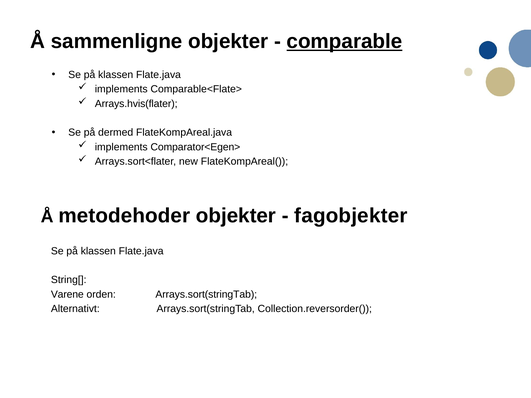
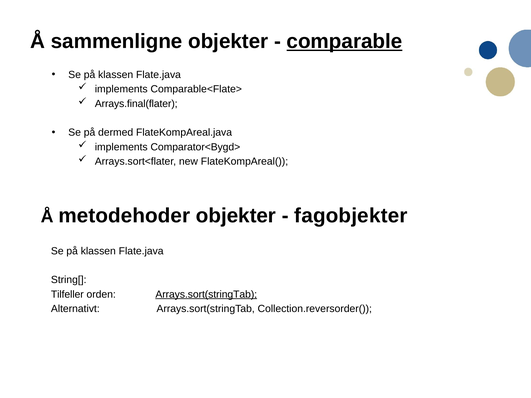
Arrays.hvis(flater: Arrays.hvis(flater -> Arrays.final(flater (136, 104)
Comparator<Egen>: Comparator<Egen> -> Comparator<Bygd> (195, 147)
Varene: Varene -> Tilfeller (67, 295)
Arrays.sort(stringTab underline: none -> present (206, 295)
